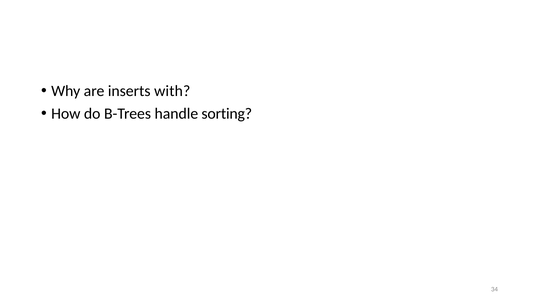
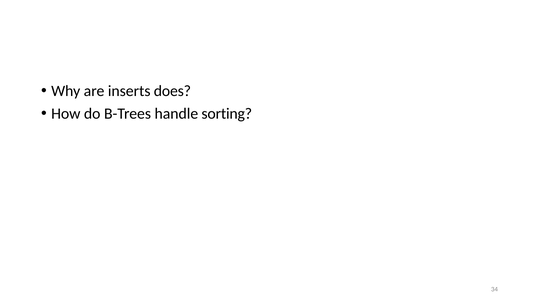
with: with -> does (172, 91)
